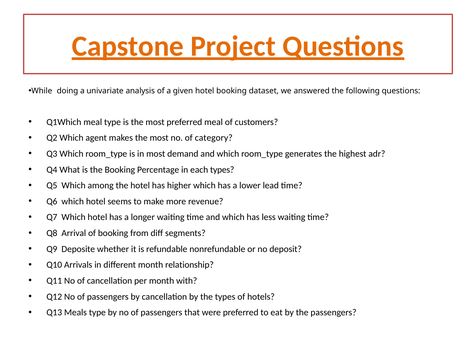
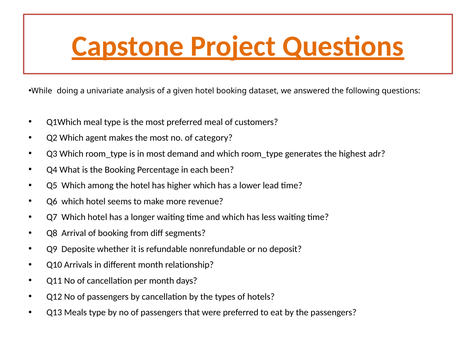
each types: types -> been (222, 170)
with: with -> days (187, 281)
